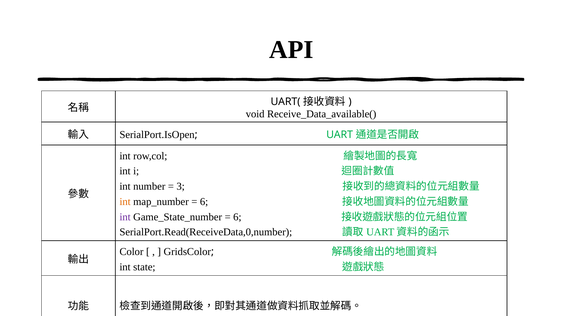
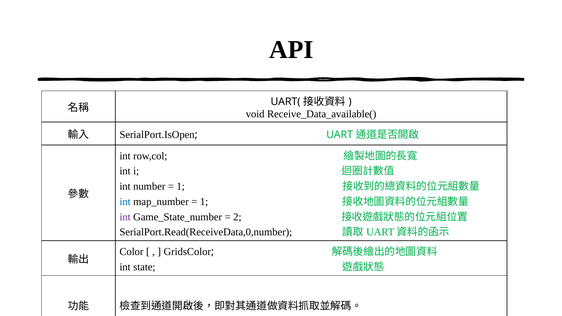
3: 3 -> 1 (181, 186)
int colour: orange -> blue (125, 202)
6: 6 -> 1 (204, 202)
6: 6 -> 2 (237, 217)
